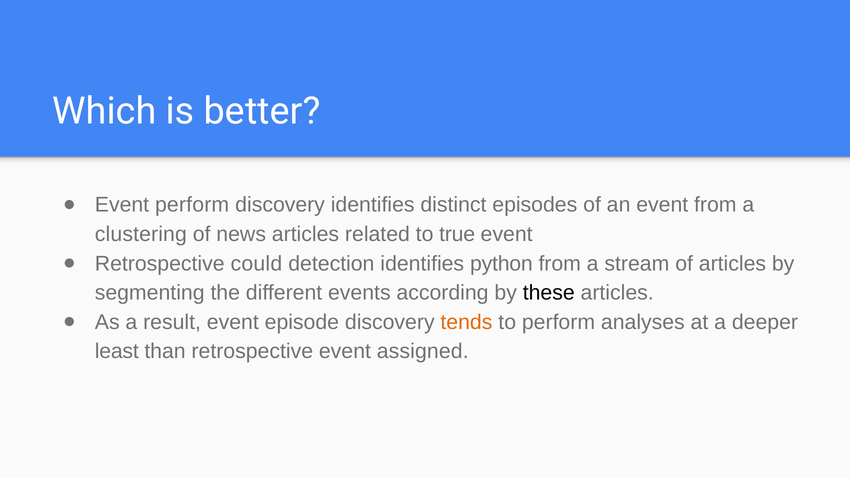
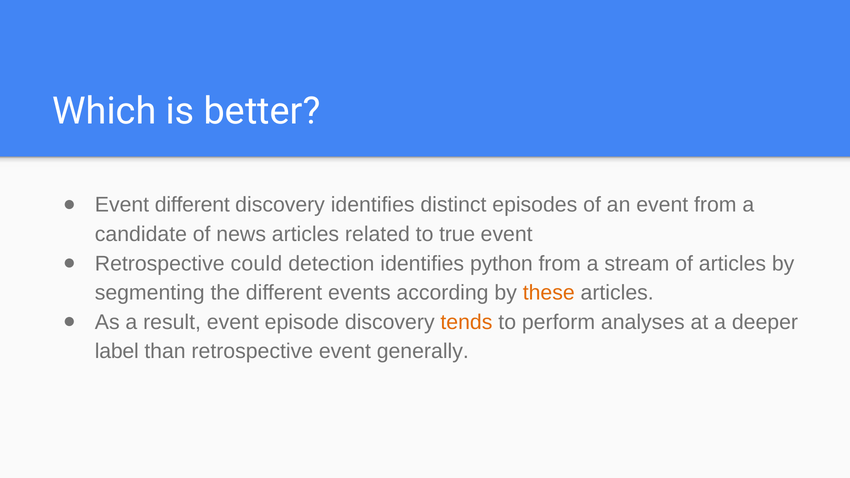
Event perform: perform -> different (192, 205)
clustering: clustering -> candidate (141, 234)
these colour: black -> orange (549, 293)
least: least -> label (117, 352)
assigned: assigned -> generally (423, 352)
